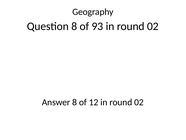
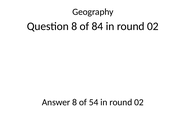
93: 93 -> 84 (97, 26)
12: 12 -> 54 (94, 102)
